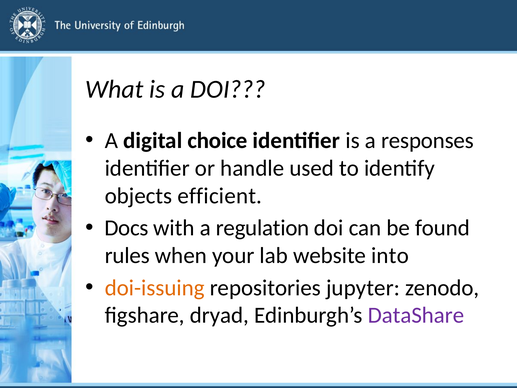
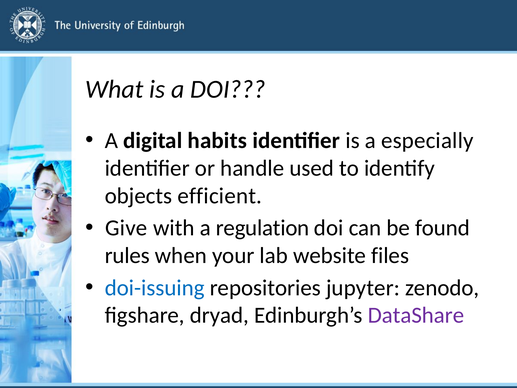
choice: choice -> habits (217, 140)
responses: responses -> especially (427, 140)
Docs: Docs -> Give (126, 228)
into: into -> files (390, 255)
doi-issuing colour: orange -> blue (155, 288)
